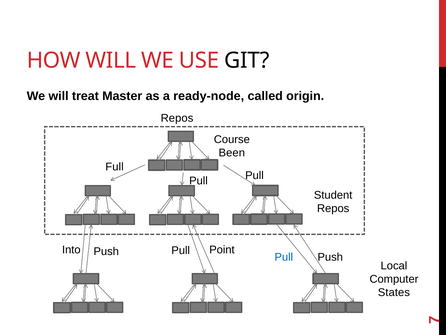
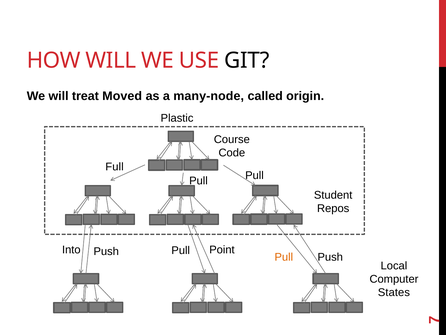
Master: Master -> Moved (122, 96)
ready-node: ready-node -> many-node (209, 96)
Repos: Repos -> Plastic (177, 118)
Been: Been -> Code (232, 153)
Pull colour: blue -> orange (284, 257)
